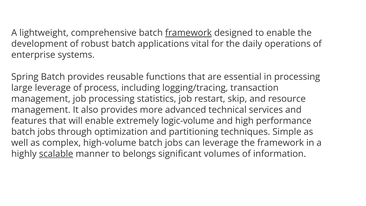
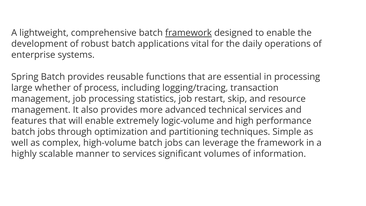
large leverage: leverage -> whether (53, 88)
scalable underline: present -> none (56, 154)
to belongs: belongs -> services (139, 154)
